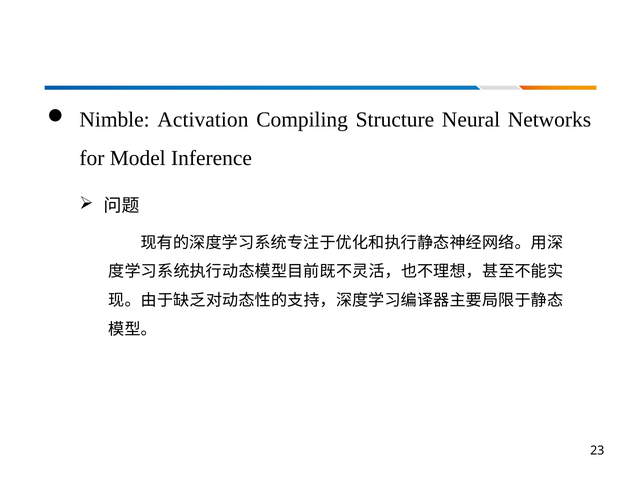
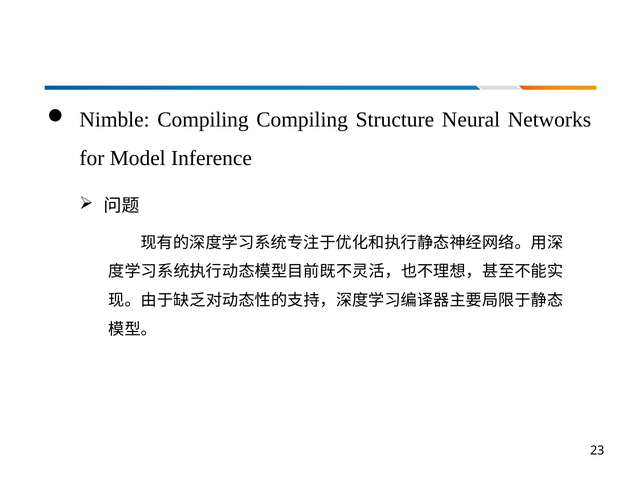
Nimble Activation: Activation -> Compiling (203, 120)
